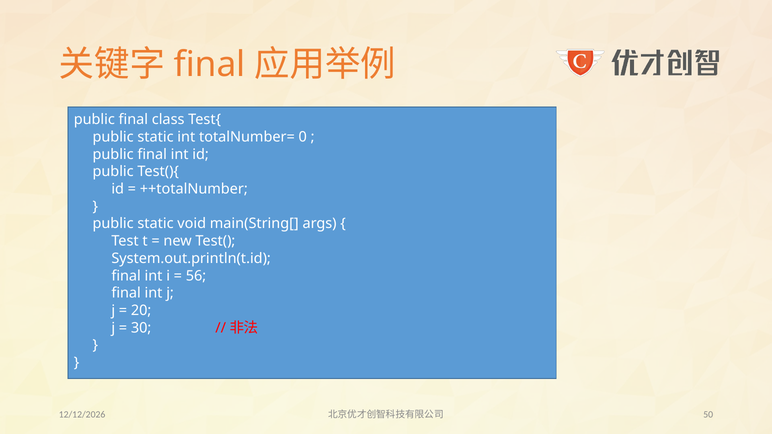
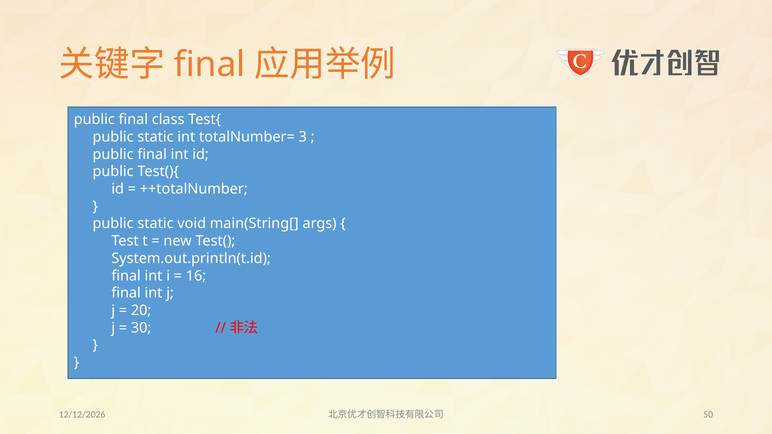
0: 0 -> 3 (303, 137)
56: 56 -> 16 (196, 276)
